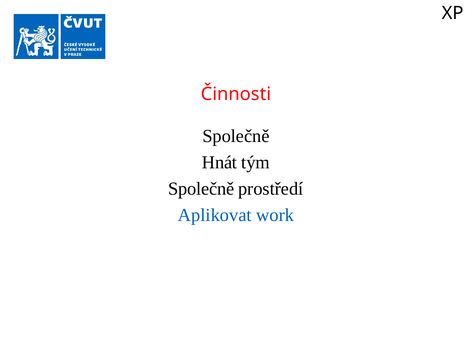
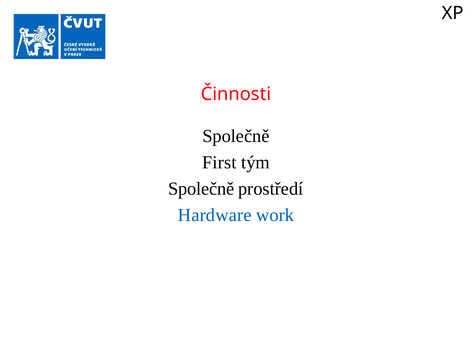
Hnát: Hnát -> First (219, 162)
Aplikovat: Aplikovat -> Hardware (215, 215)
